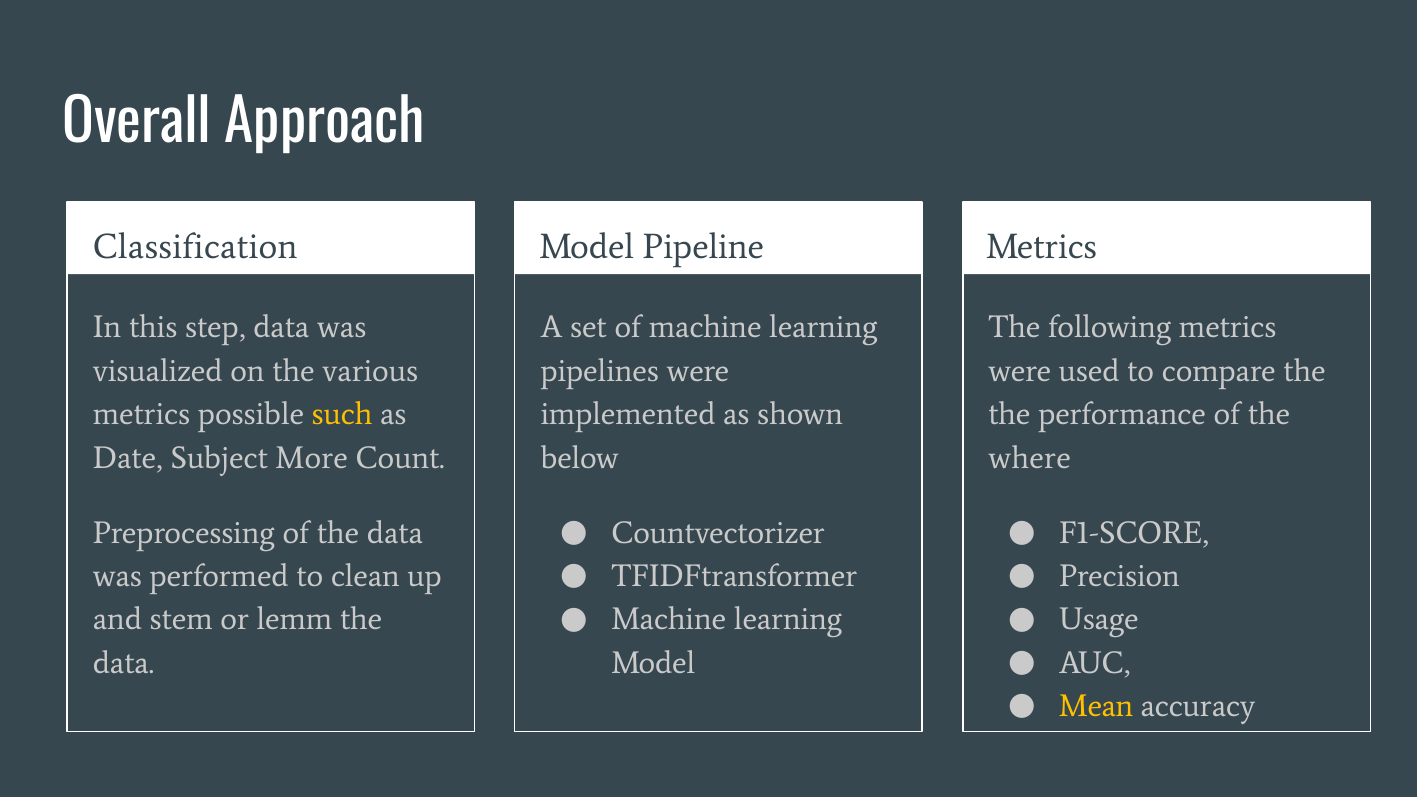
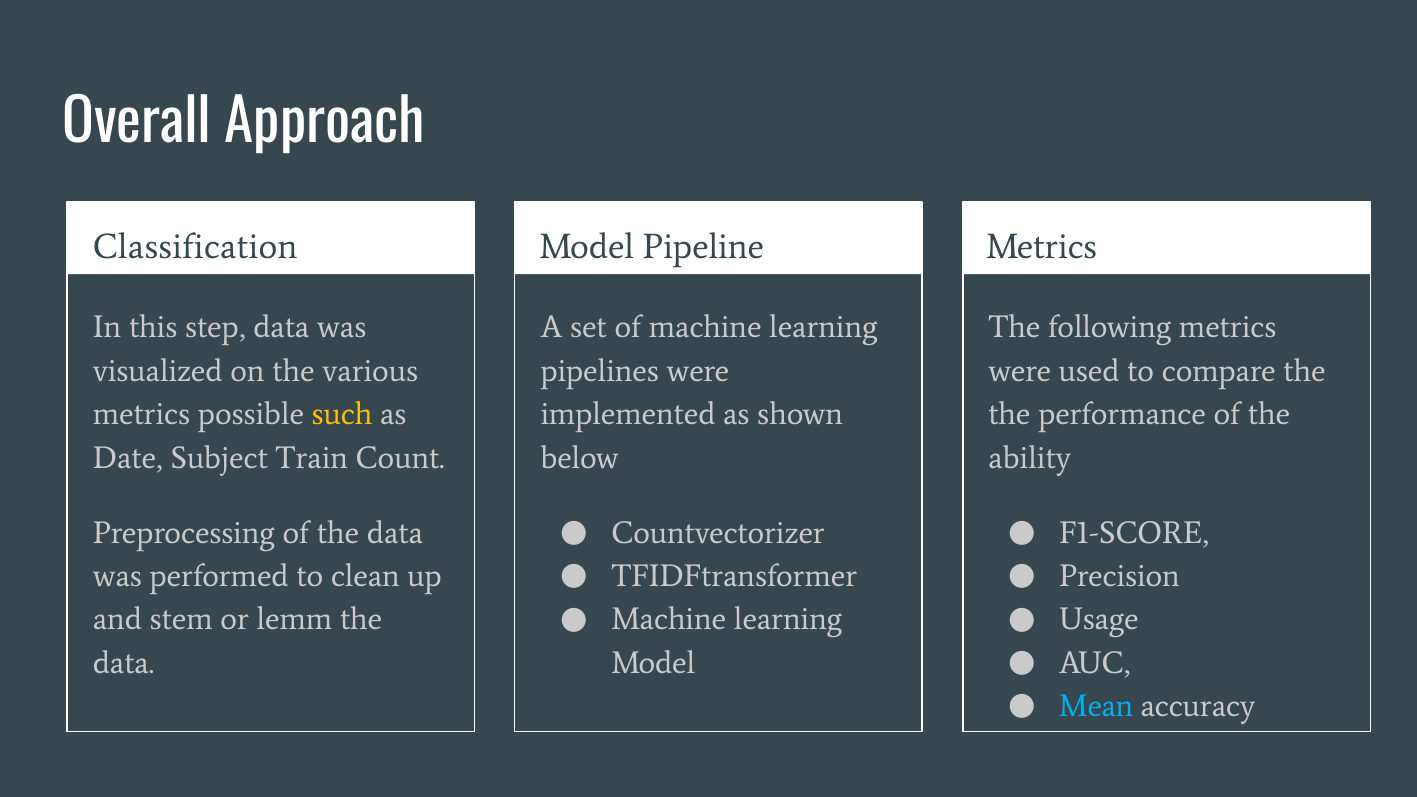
More: More -> Train (312, 458)
where: where -> ability (1030, 458)
Mean colour: yellow -> light blue (1096, 706)
